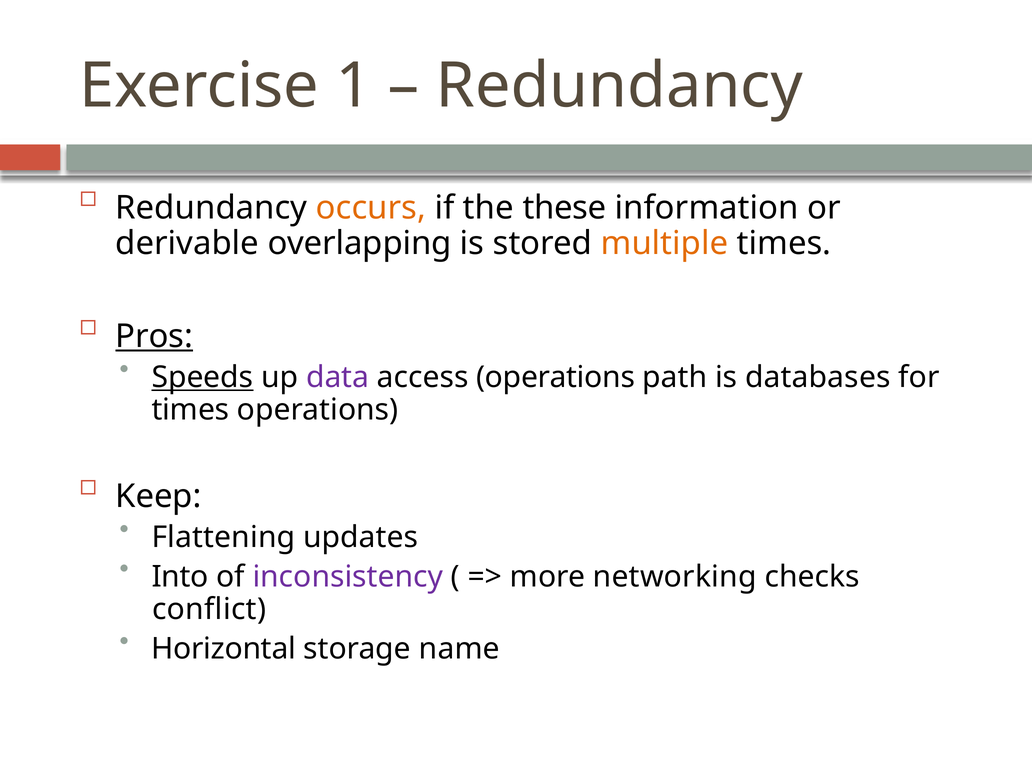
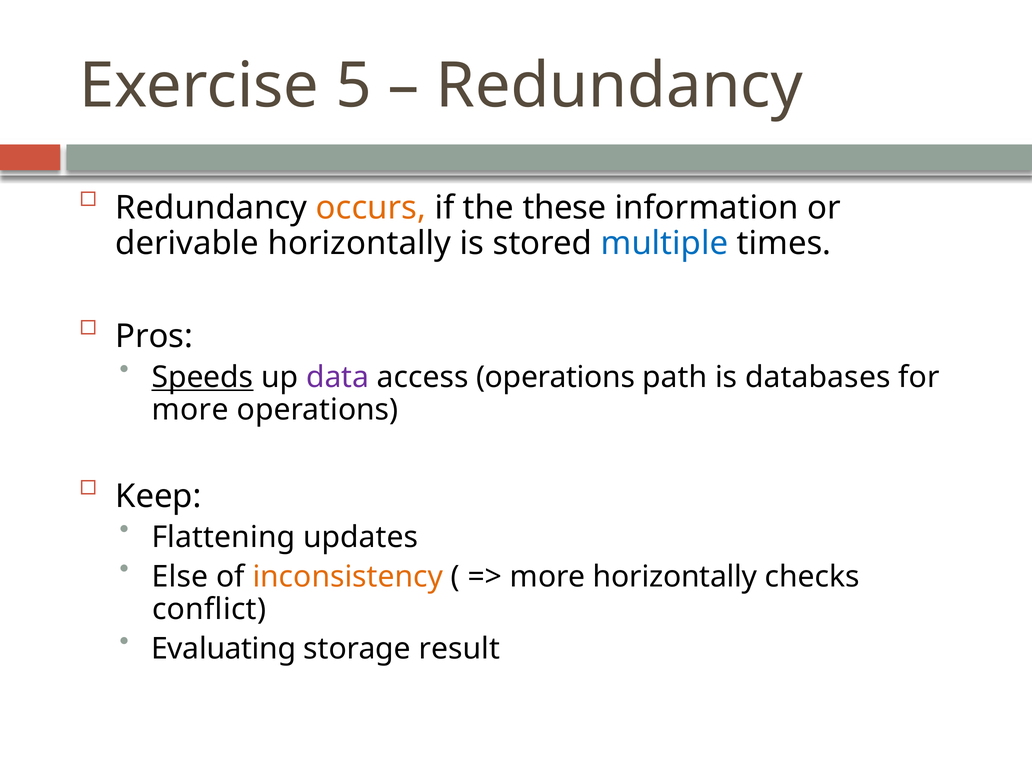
1: 1 -> 5 (354, 86)
derivable overlapping: overlapping -> horizontally (359, 243)
multiple colour: orange -> blue (665, 243)
Pros underline: present -> none (154, 337)
times: times -> more (190, 410)
Into: Into -> Else (180, 577)
inconsistency colour: purple -> orange (348, 577)
more networking: networking -> horizontally (675, 577)
Horizontal: Horizontal -> Evaluating (224, 649)
name: name -> result (459, 649)
